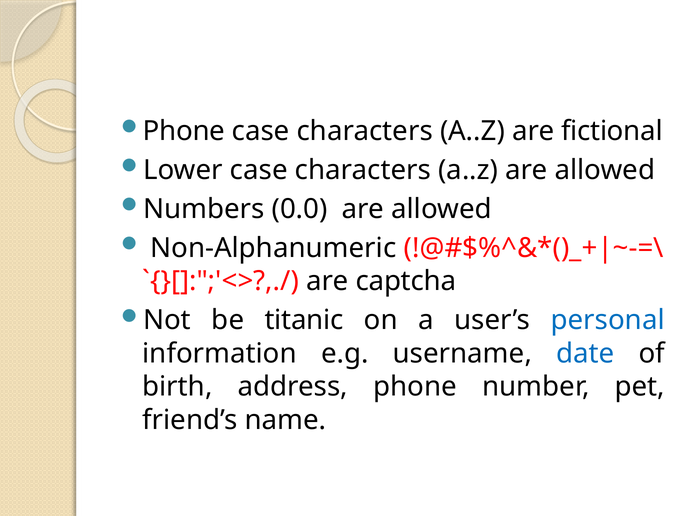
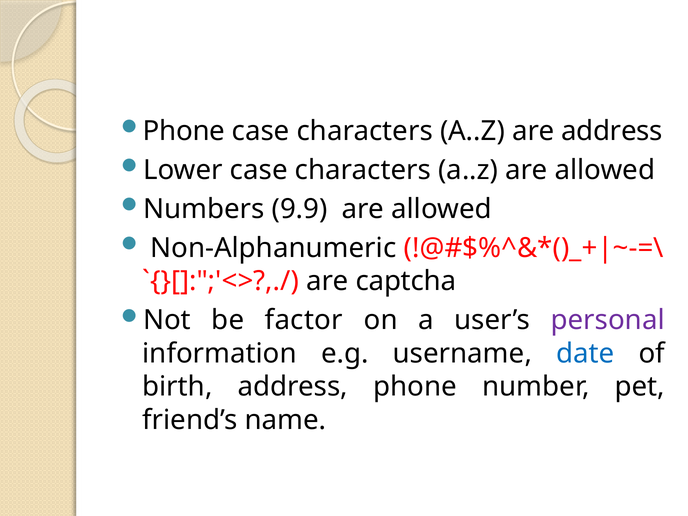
are fictional: fictional -> address (612, 131)
0.0: 0.0 -> 9.9 (300, 209)
titanic: titanic -> factor (304, 320)
personal colour: blue -> purple (608, 320)
